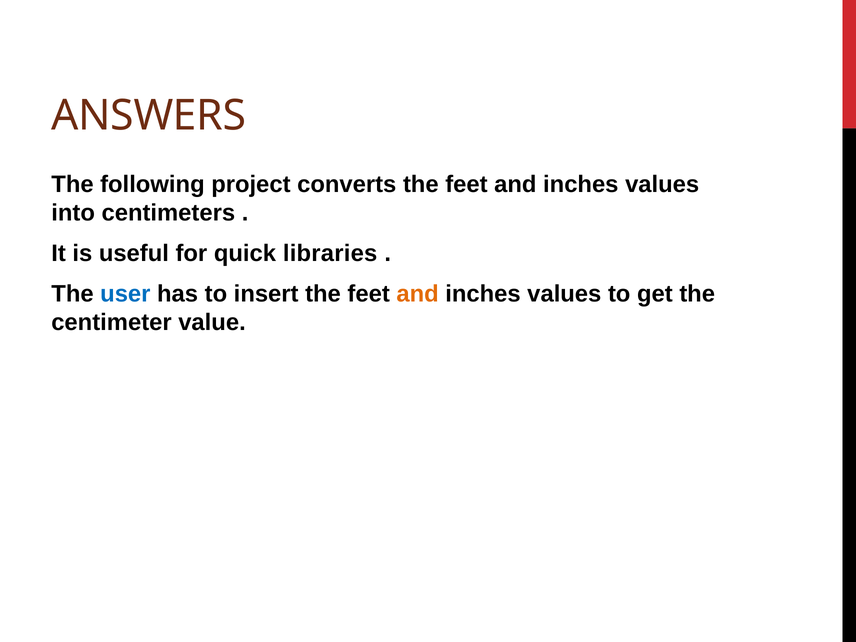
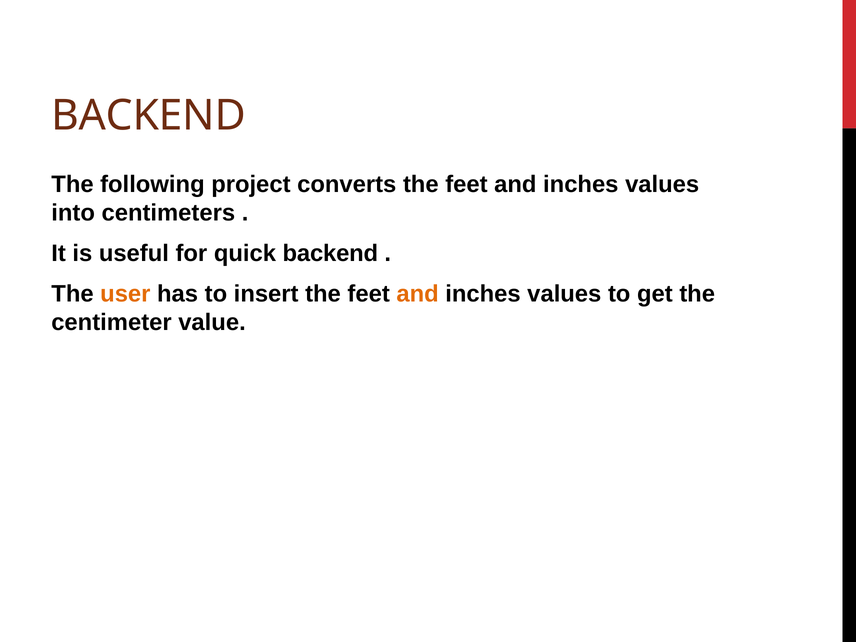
ANSWERS: ANSWERS -> BACKEND (149, 116)
quick libraries: libraries -> backend (330, 253)
user colour: blue -> orange (125, 294)
